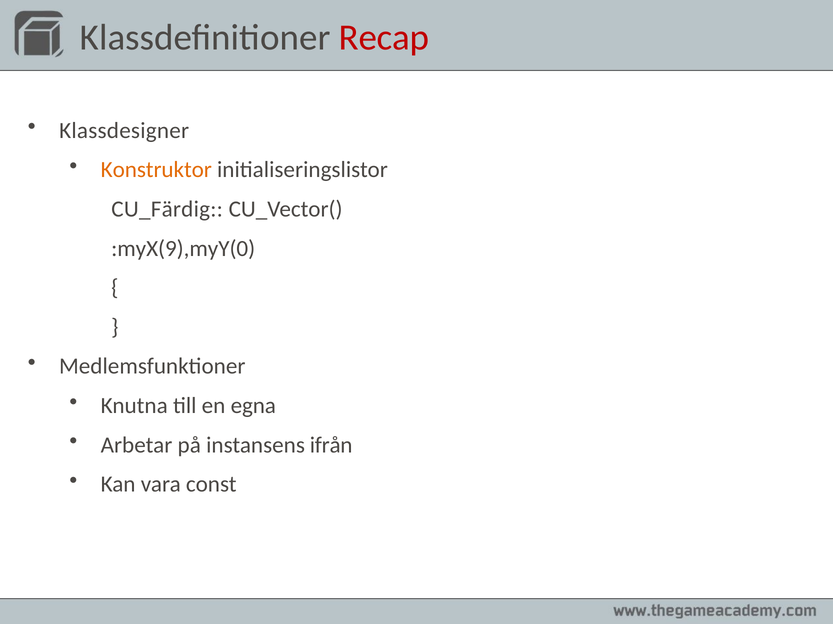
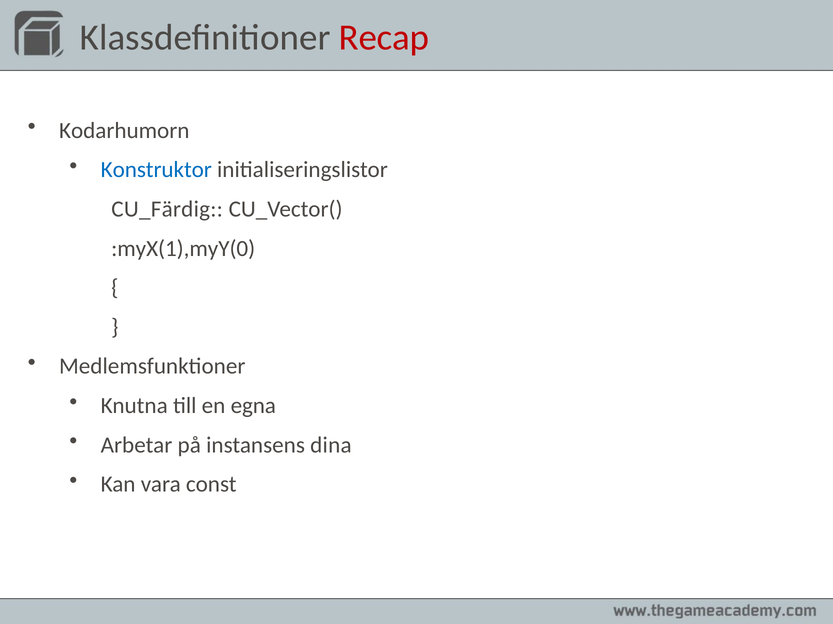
Klassdesigner: Klassdesigner -> Kodarhumorn (124, 131)
Konstruktor colour: orange -> blue (156, 170)
:myX(9),myY(0: :myX(9),myY(0 -> :myX(1),myY(0 (183, 249)
ifrån: ifrån -> dina (331, 445)
